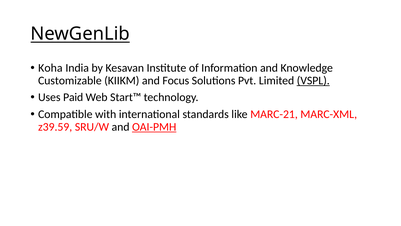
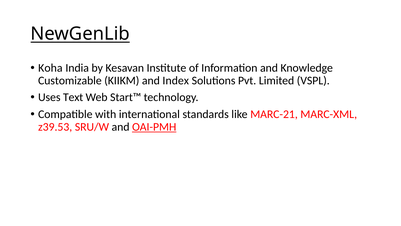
Focus: Focus -> Index (176, 80)
VSPL underline: present -> none (313, 80)
Paid: Paid -> Text (73, 97)
z39.59: z39.59 -> z39.53 (55, 127)
